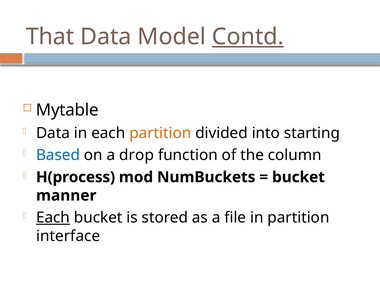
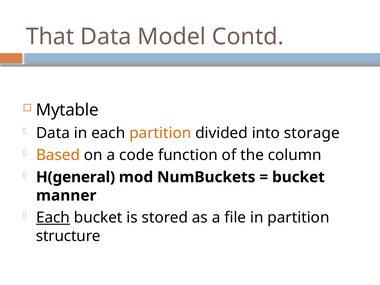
Contd underline: present -> none (248, 37)
starting: starting -> storage (312, 133)
Based colour: blue -> orange (58, 155)
drop: drop -> code (137, 155)
H(process: H(process -> H(general (76, 177)
interface: interface -> structure (68, 236)
